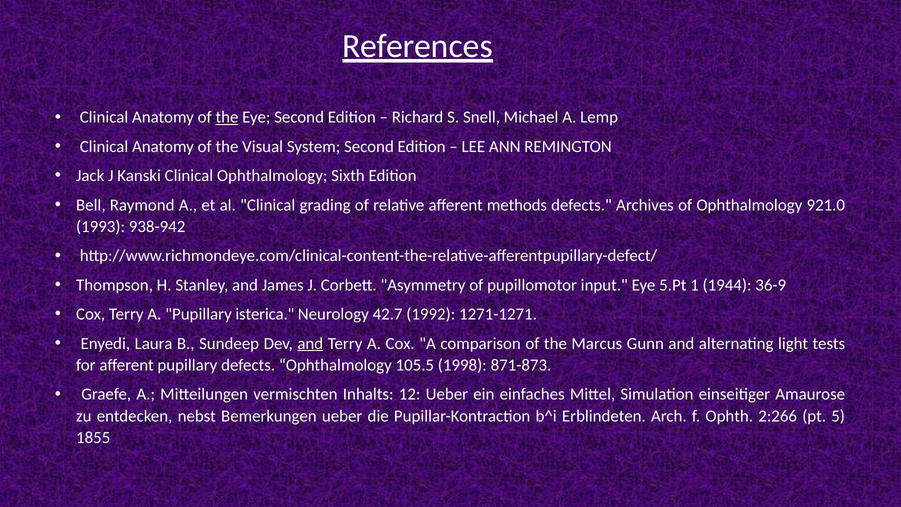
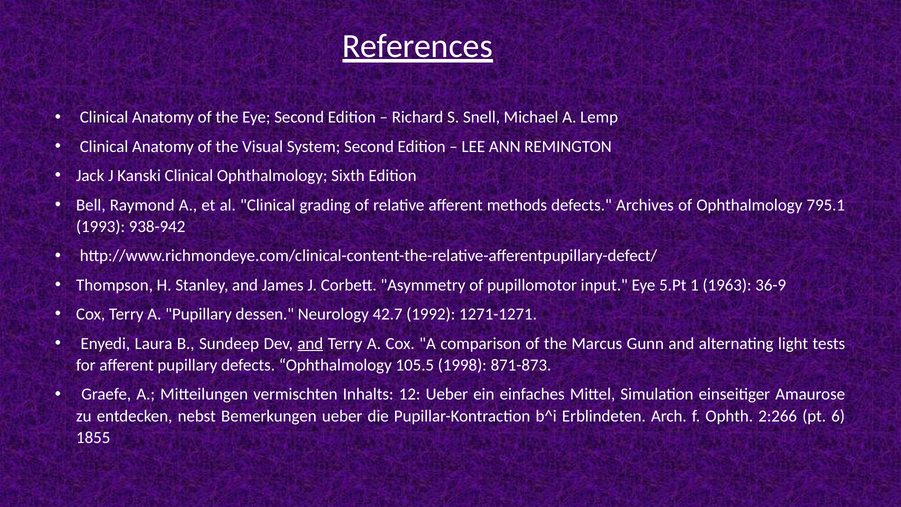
the underline: present -> none (227, 117)
921.0: 921.0 -> 795.1 (826, 205)
1944: 1944 -> 1963 (727, 285)
isterica: isterica -> dessen (265, 314)
5: 5 -> 6 (838, 416)
